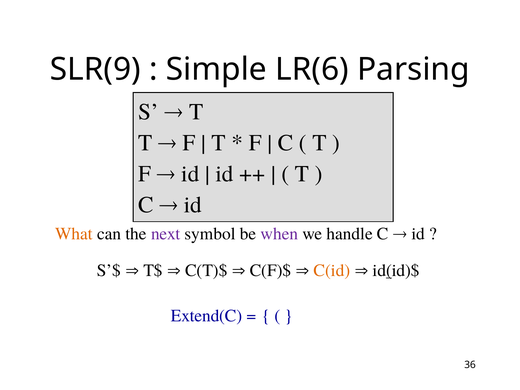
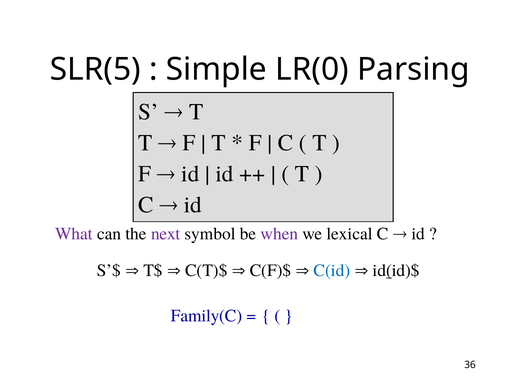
SLR(9: SLR(9 -> SLR(5 (95, 69)
LR(6: LR(6 -> LR(0 (312, 69)
What colour: orange -> purple (74, 234)
handle: handle -> lexical (350, 234)
C(id colour: orange -> blue (332, 271)
Extend(C: Extend(C -> Family(C (207, 316)
